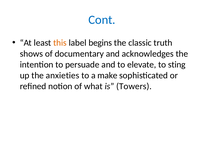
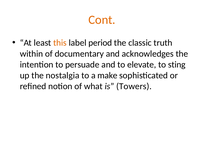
Cont colour: blue -> orange (102, 20)
begins: begins -> period (100, 43)
shows: shows -> within (31, 54)
anxieties: anxieties -> nostalgia (63, 75)
